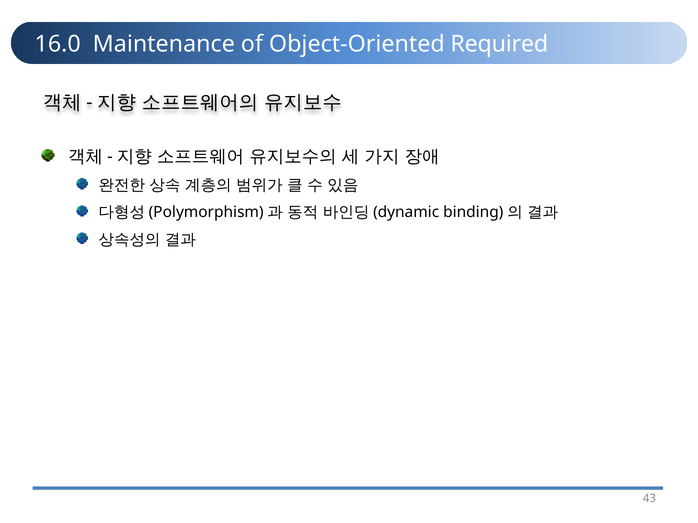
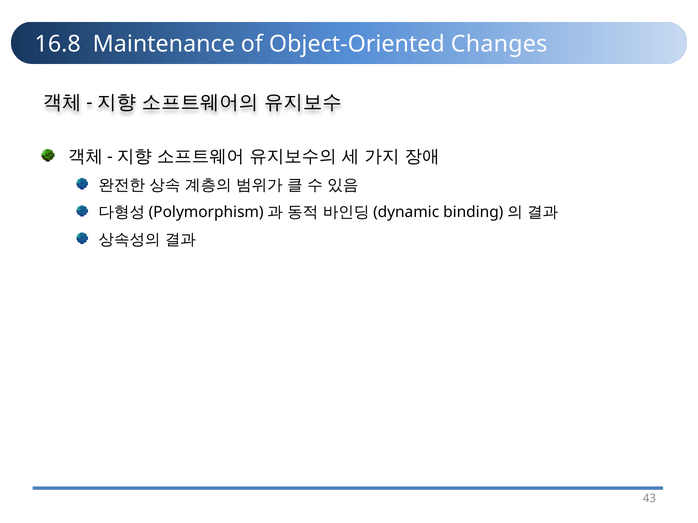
16.0: 16.0 -> 16.8 (58, 44)
Required: Required -> Changes (499, 44)
